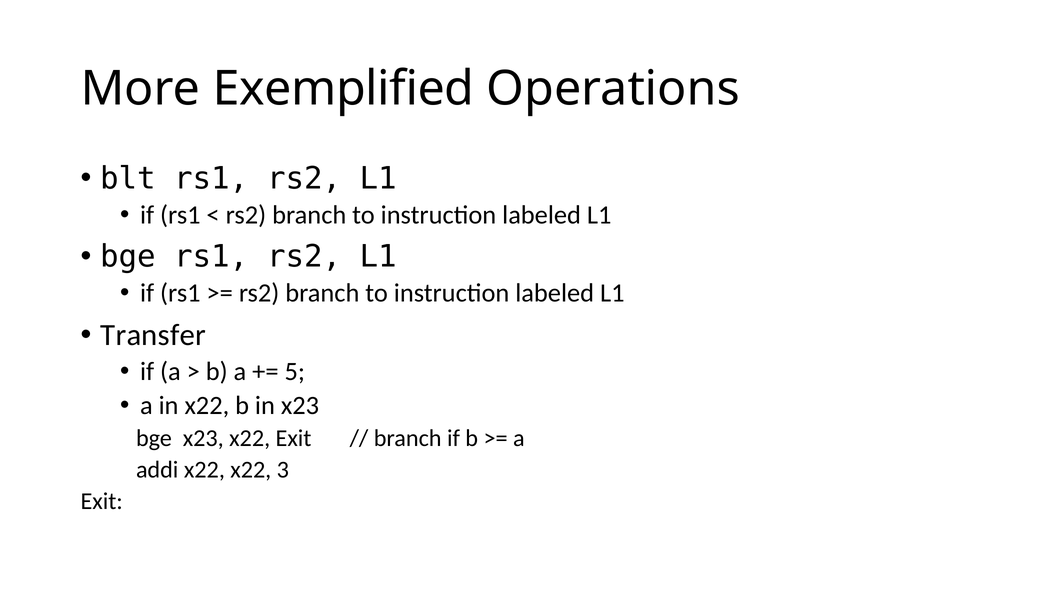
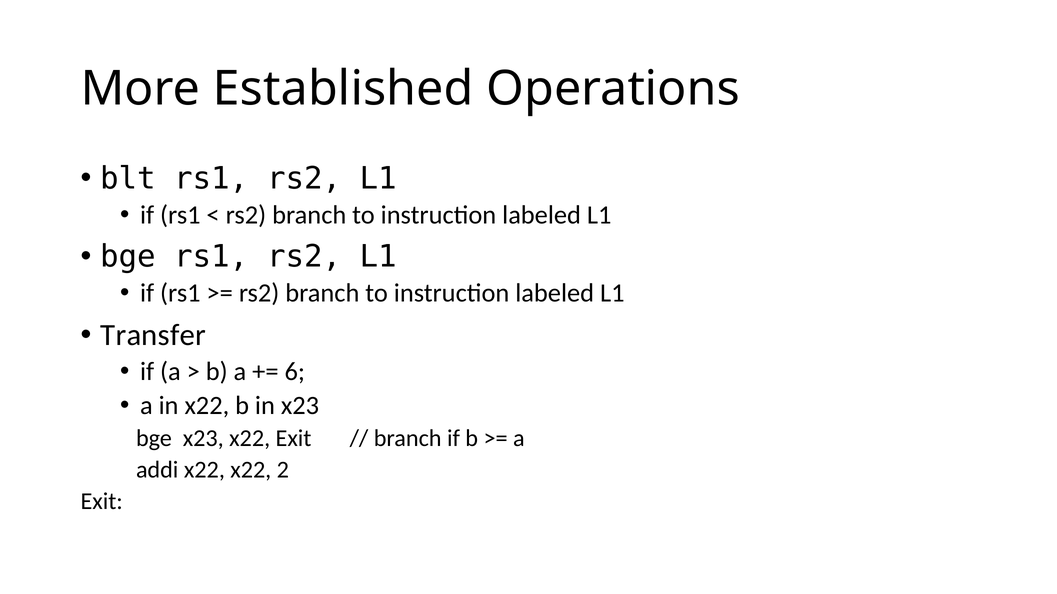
Exemplified: Exemplified -> Established (343, 89)
5: 5 -> 6 (295, 372)
3: 3 -> 2 (283, 470)
